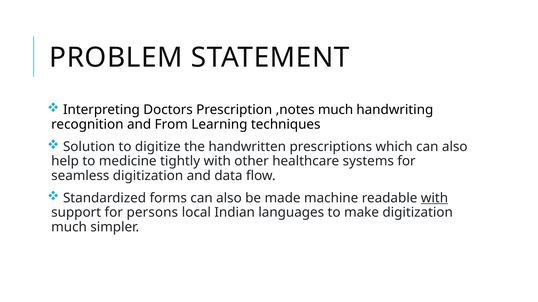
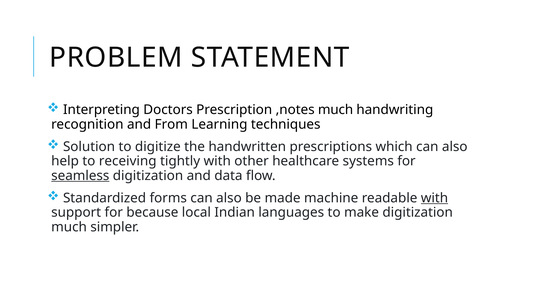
medicine: medicine -> receiving (128, 161)
seamless underline: none -> present (80, 176)
persons: persons -> because (152, 213)
